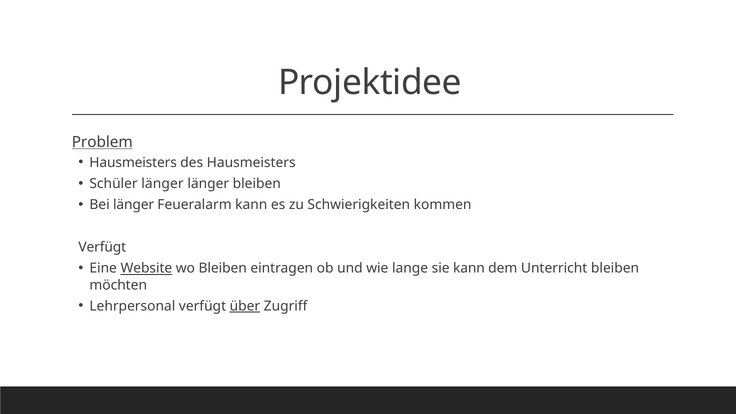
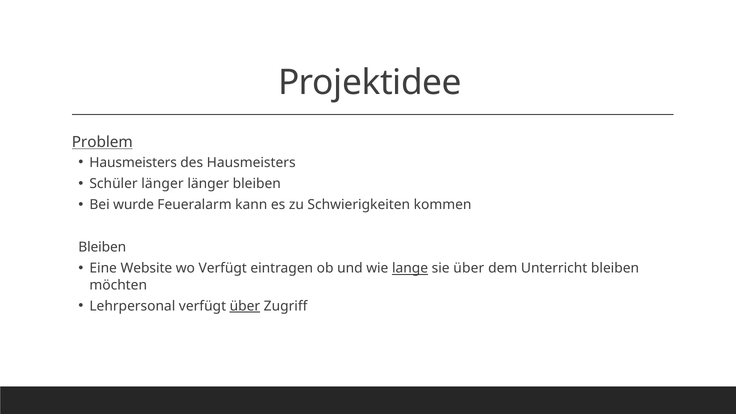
Bei länger: länger -> wurde (134, 205)
Verfügt: Verfügt -> Bleiben (102, 247)
Website underline: present -> none (146, 268)
wo Bleiben: Bleiben -> Verfügt (223, 268)
lange underline: none -> present (410, 268)
sie kann: kann -> über (469, 268)
